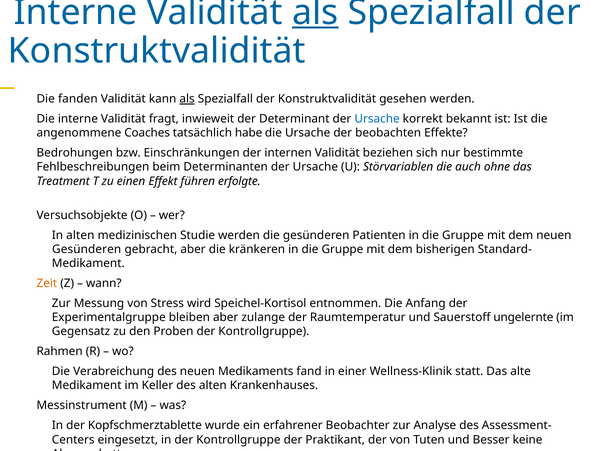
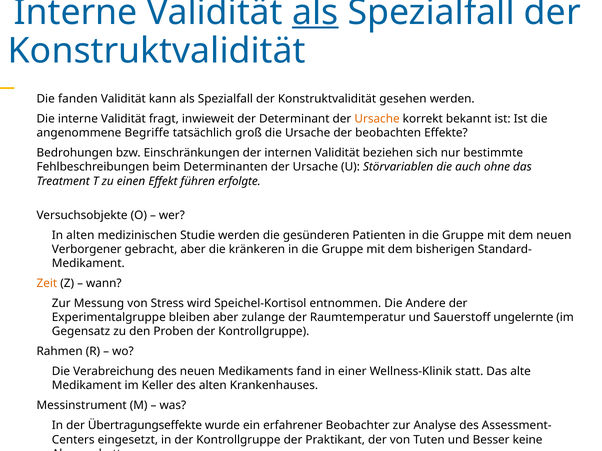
als underline: present -> none (187, 99)
Ursache colour: blue -> orange (377, 119)
Coaches: Coaches -> Begriffe (147, 133)
habe: habe -> groß (249, 133)
Gesünderen: Gesünderen -> Verborgener (87, 250)
Anfang: Anfang -> Andere (426, 304)
Kopfschmerztablette: Kopfschmerztablette -> Übertragungseffekte (145, 426)
